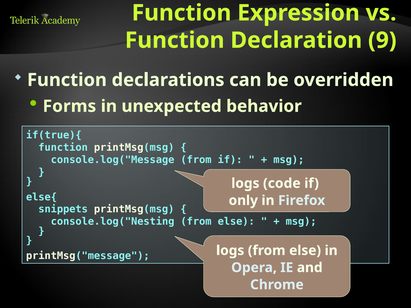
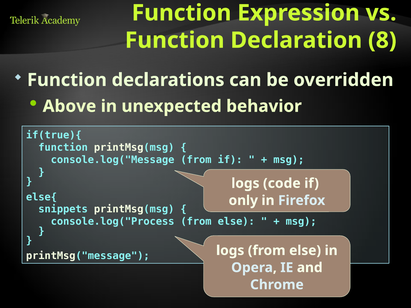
9: 9 -> 8 (382, 40)
Forms: Forms -> Above (69, 106)
console.log("Nesting: console.log("Nesting -> console.log("Process (113, 222)
